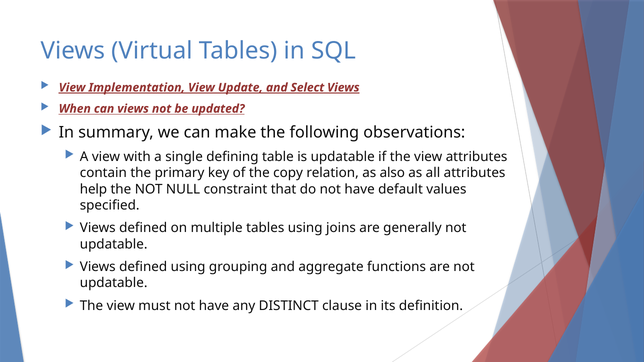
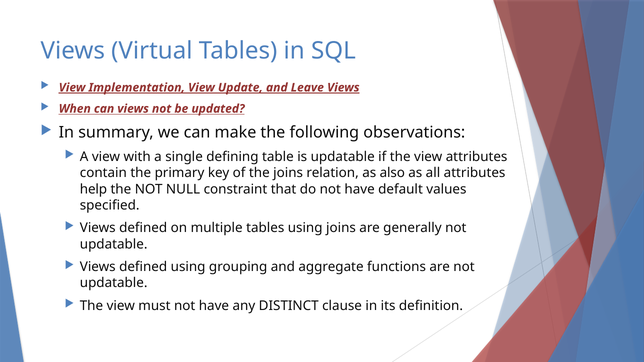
Select: Select -> Leave (307, 88)
the copy: copy -> joins (288, 173)
